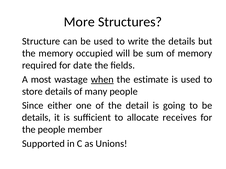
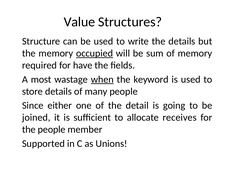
More: More -> Value (79, 22)
occupied underline: none -> present (94, 53)
date: date -> have (83, 66)
estimate: estimate -> keyword (151, 80)
details: details -> joined (36, 118)
